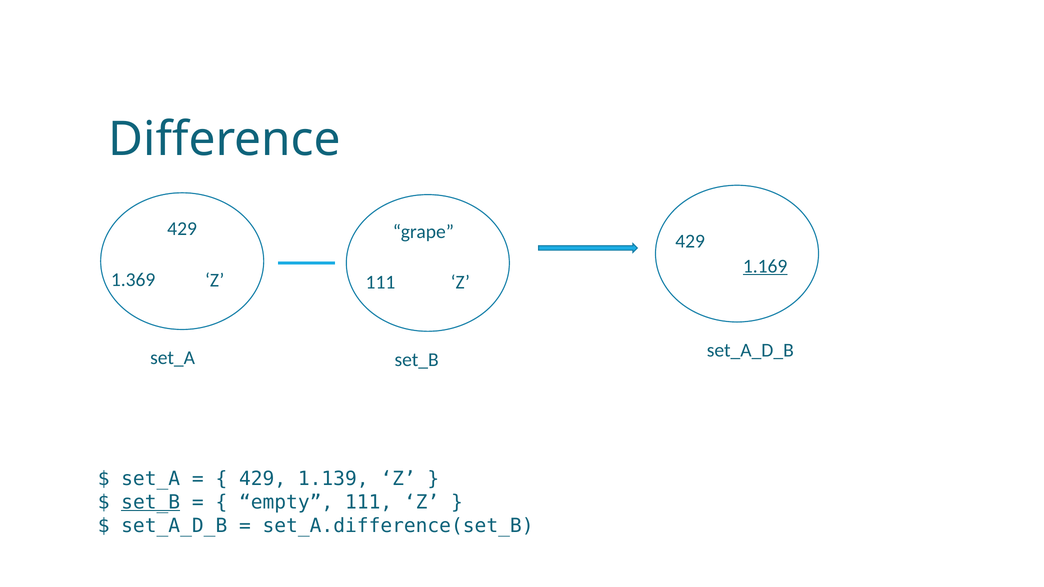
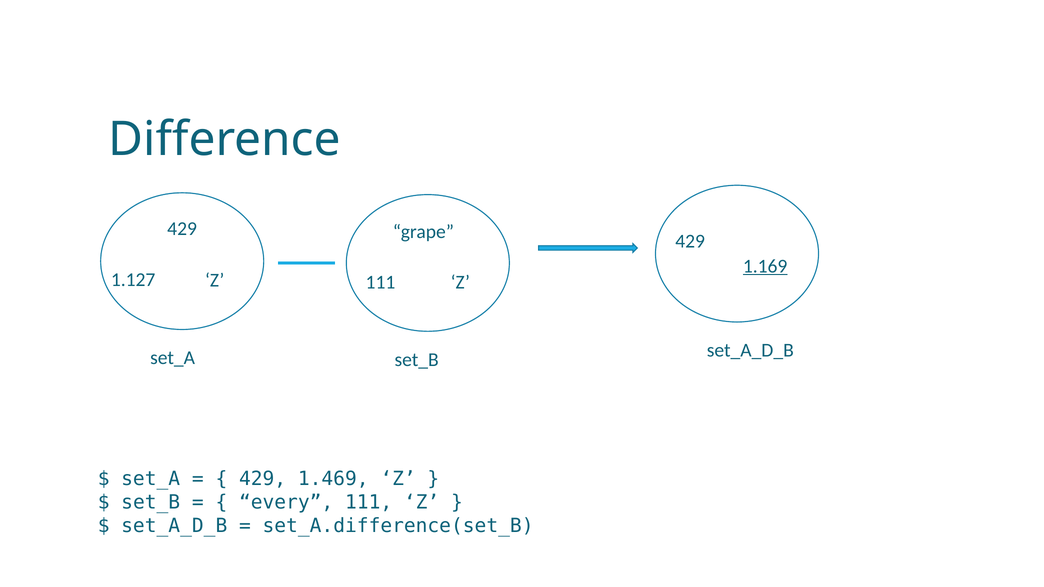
1.369: 1.369 -> 1.127 (133, 280)
1.139: 1.139 -> 1.469 (333, 479)
set_B underline: present -> none (151, 502)
empty: empty -> every (286, 502)
